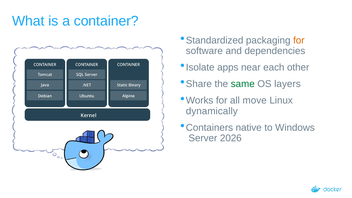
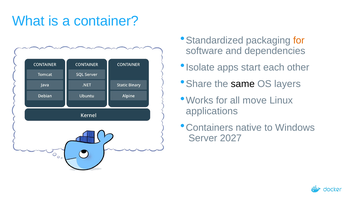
near: near -> start (251, 67)
same colour: green -> black (243, 84)
dynamically: dynamically -> applications (212, 111)
2026: 2026 -> 2027 (231, 138)
